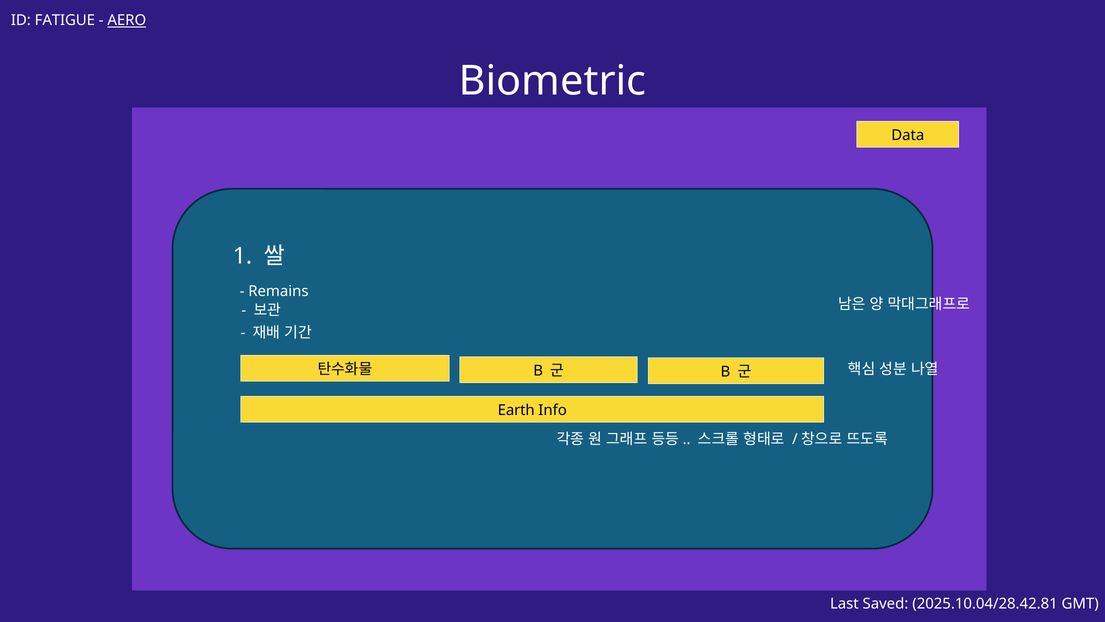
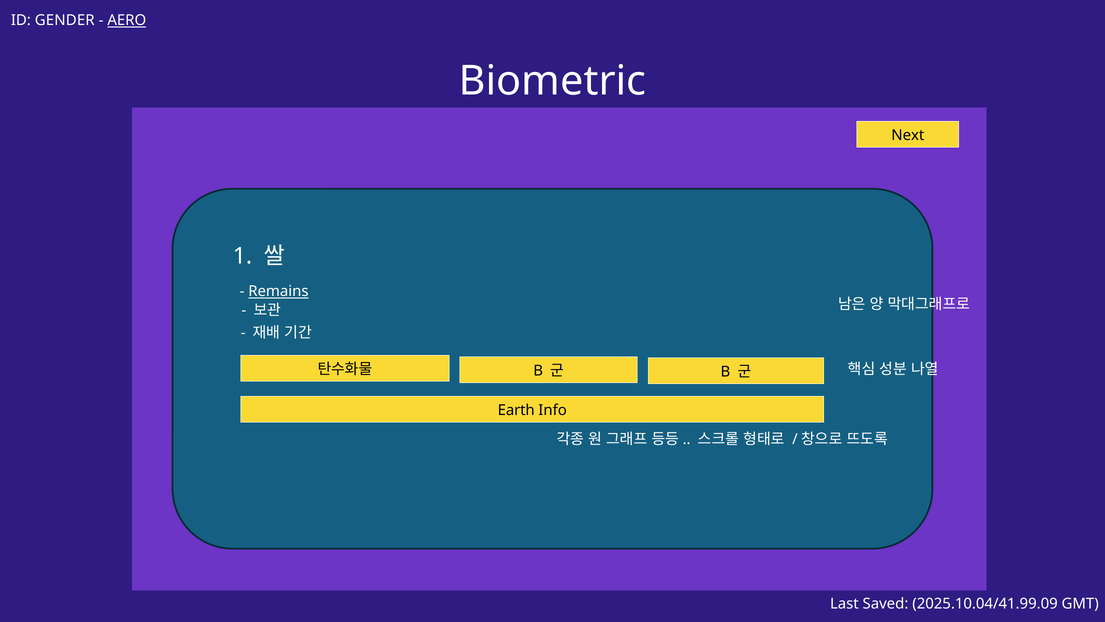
FATIGUE: FATIGUE -> GENDER (65, 20)
Data: Data -> Next (908, 135)
Remains underline: none -> present (278, 291)
2025.10.04/28.42.81: 2025.10.04/28.42.81 -> 2025.10.04/41.99.09 (985, 604)
